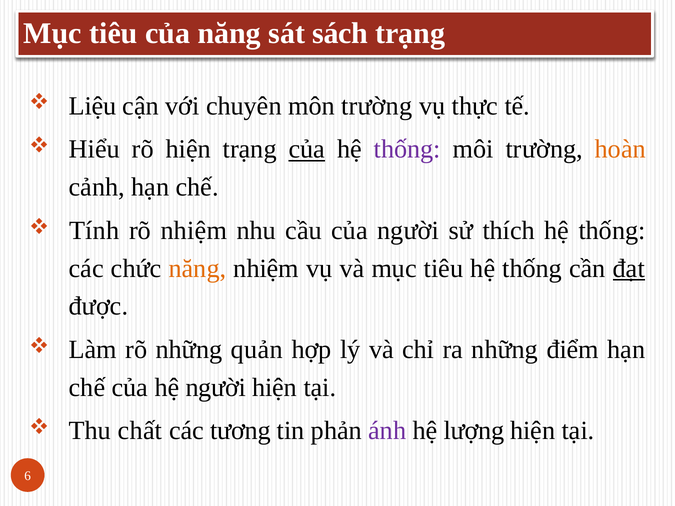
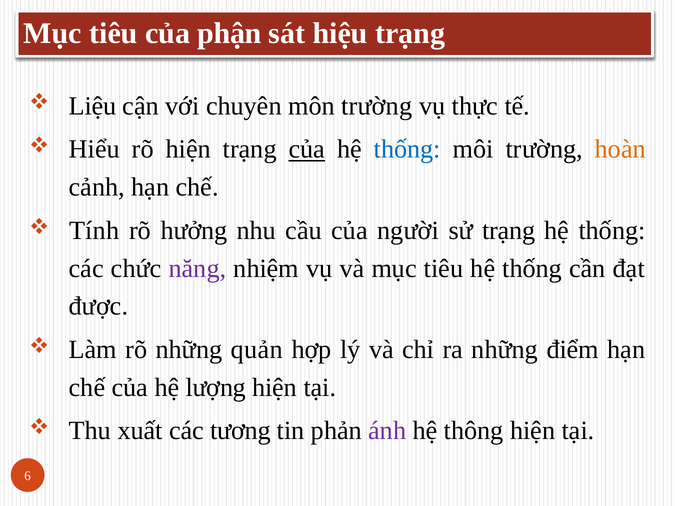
của năng: năng -> phận (229, 34)
sách: sách -> hiệu (340, 34)
thống colour: purple -> blue (407, 149)
rõ nhiệm: nhiệm -> hưởng (194, 231)
sử thích: thích -> trạng (509, 231)
năng colour: orange -> purple (197, 268)
đạt underline: present -> none (629, 268)
hệ người: người -> lượng (216, 388)
chất: chất -> xuất (140, 431)
lượng: lượng -> thông (474, 431)
